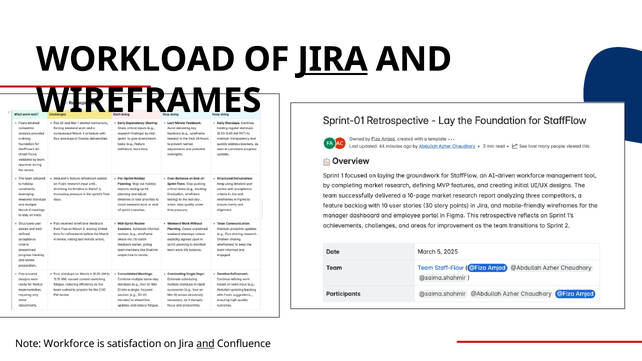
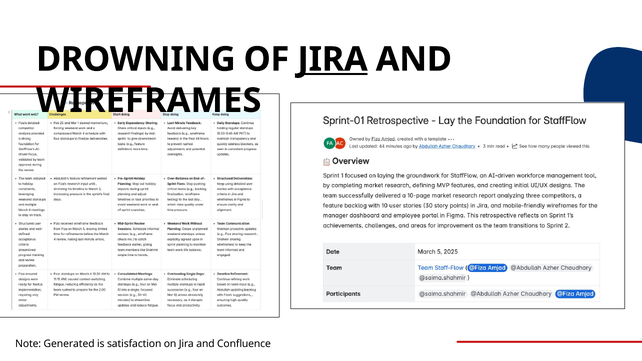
WORKLOAD: WORKLOAD -> DROWNING (136, 59)
Workforce: Workforce -> Generated (69, 344)
and underline: present -> none (205, 344)
